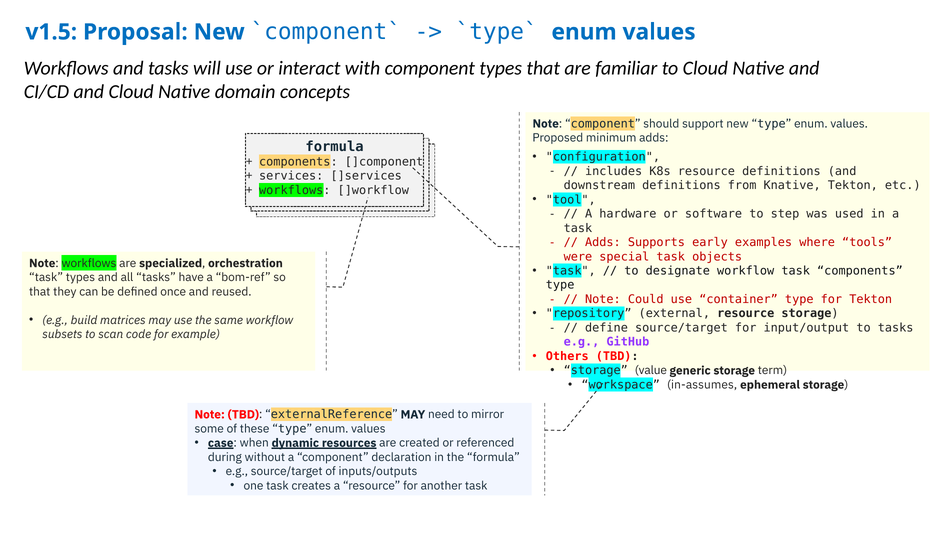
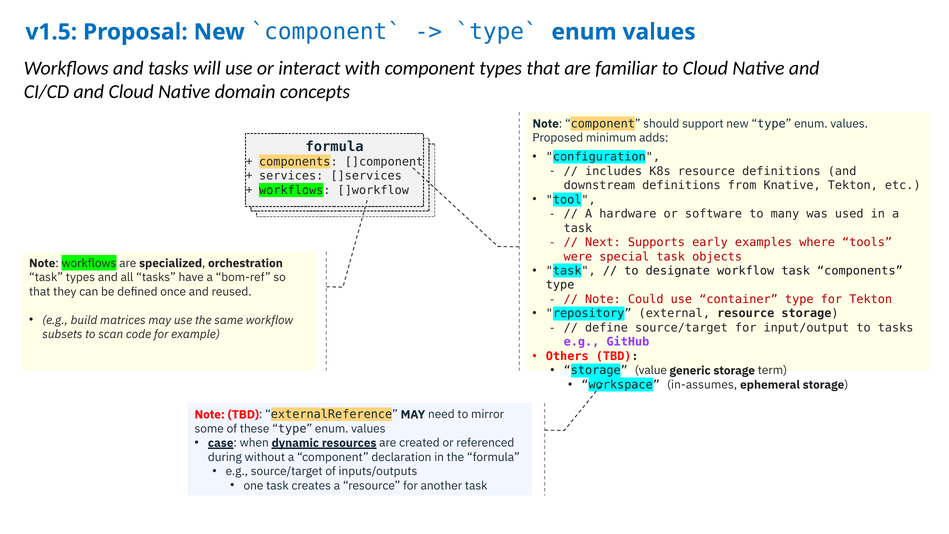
step: step -> many (785, 214)
Adds: Adds -> Next (603, 242)
